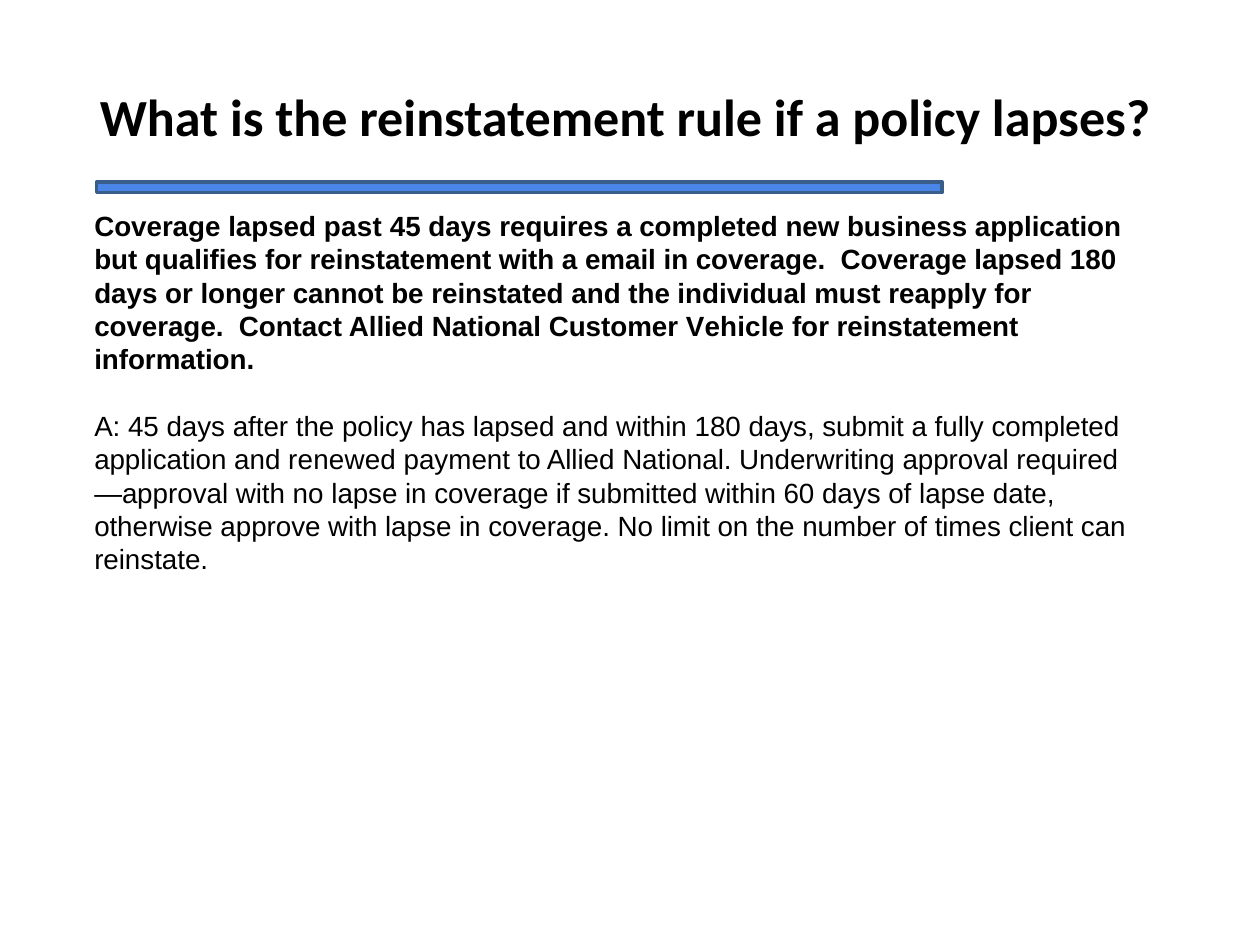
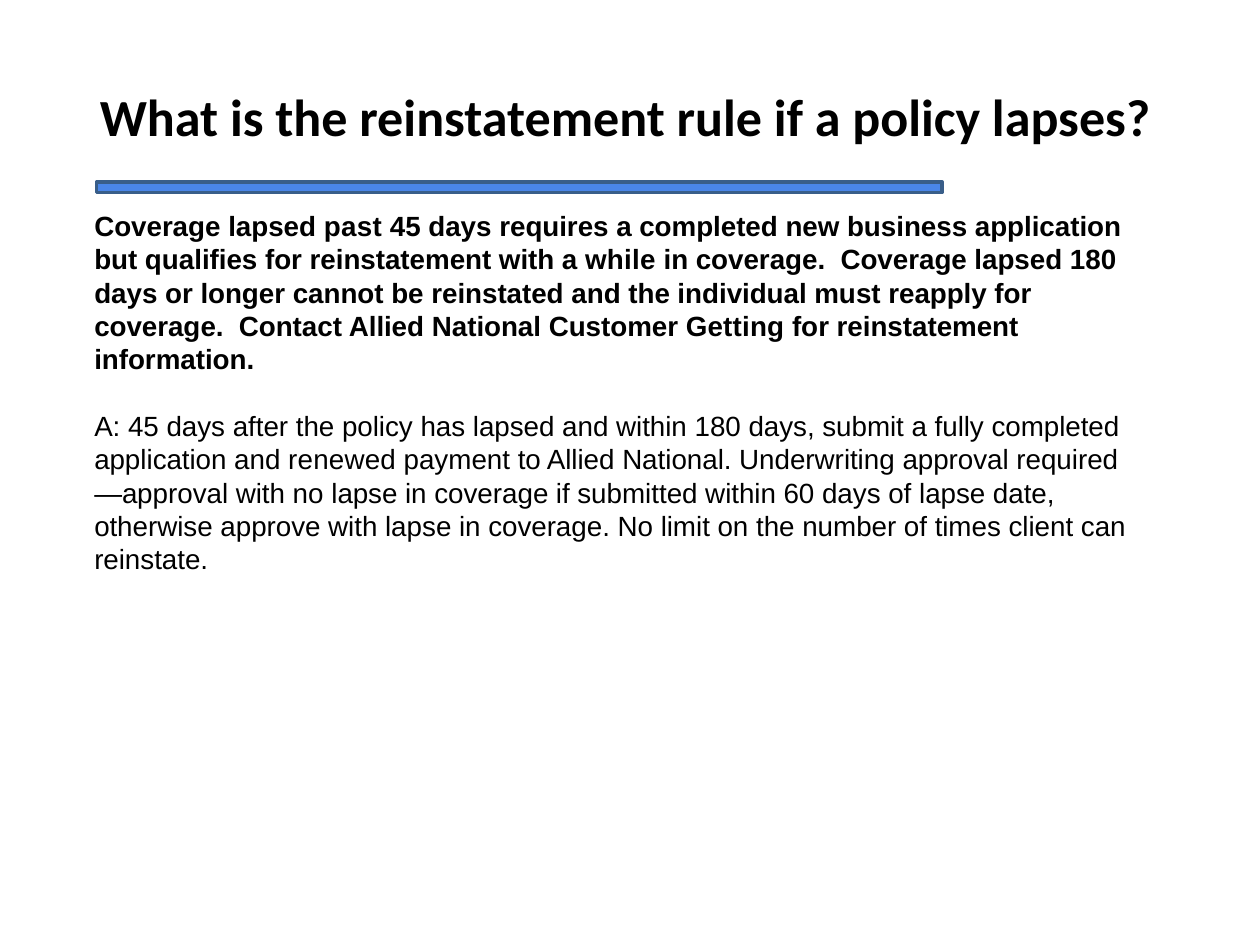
email: email -> while (620, 261)
Vehicle: Vehicle -> Getting (735, 327)
